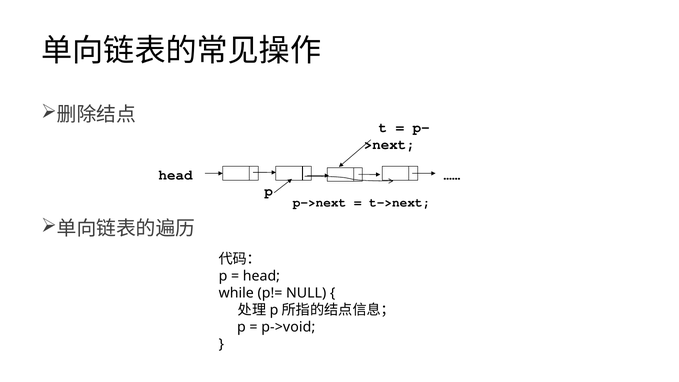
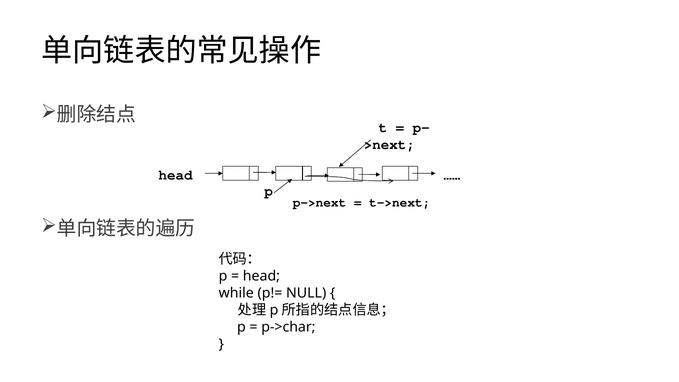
p->void: p->void -> p->char (288, 327)
